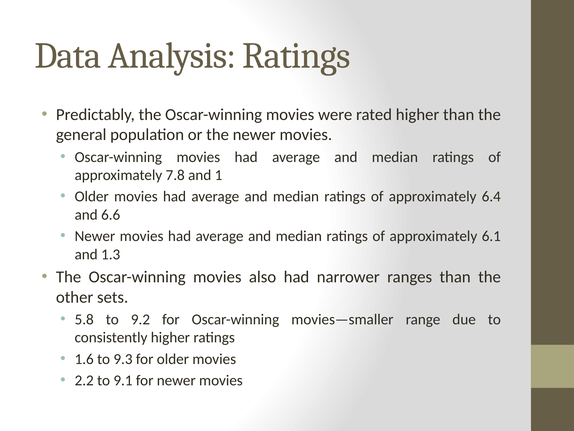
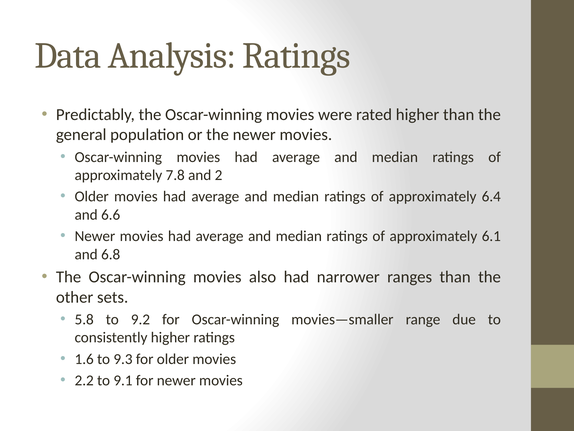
1: 1 -> 2 (219, 175)
1.3: 1.3 -> 6.8 (111, 254)
